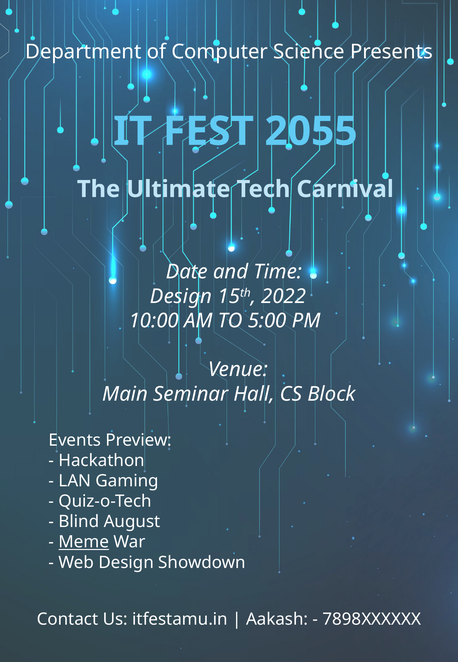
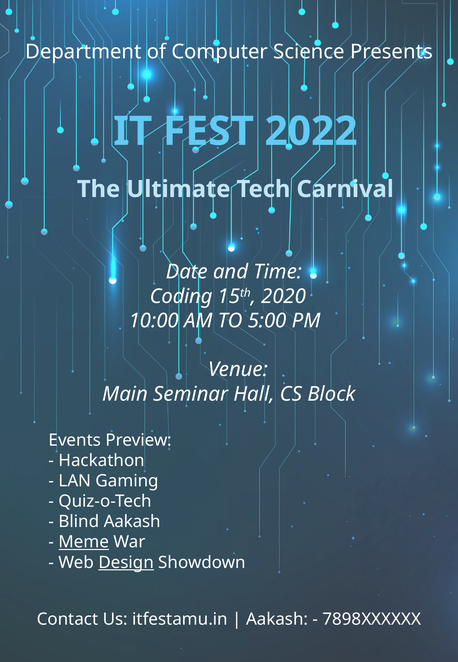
2055: 2055 -> 2022 (311, 131)
Design: Design -> Coding (181, 296)
2022: 2022 -> 2020 (284, 296)
Blind August: August -> Aakash (132, 521)
Design underline: none -> present (126, 562)
